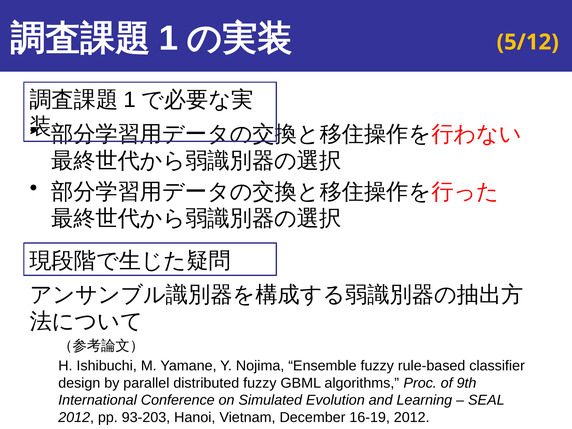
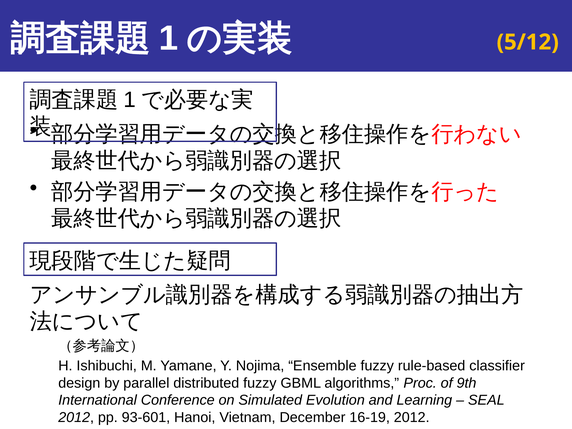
93-203: 93-203 -> 93-601 (146, 417)
